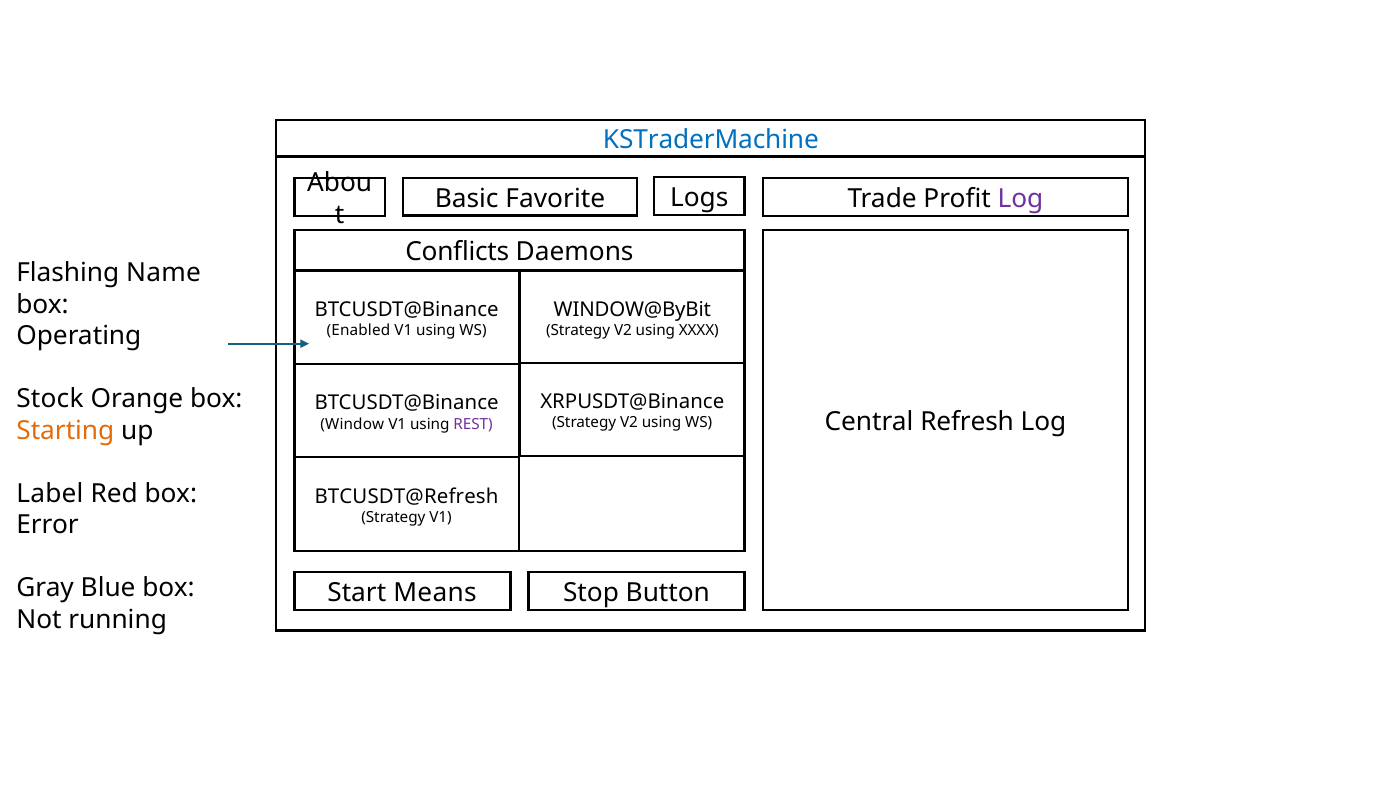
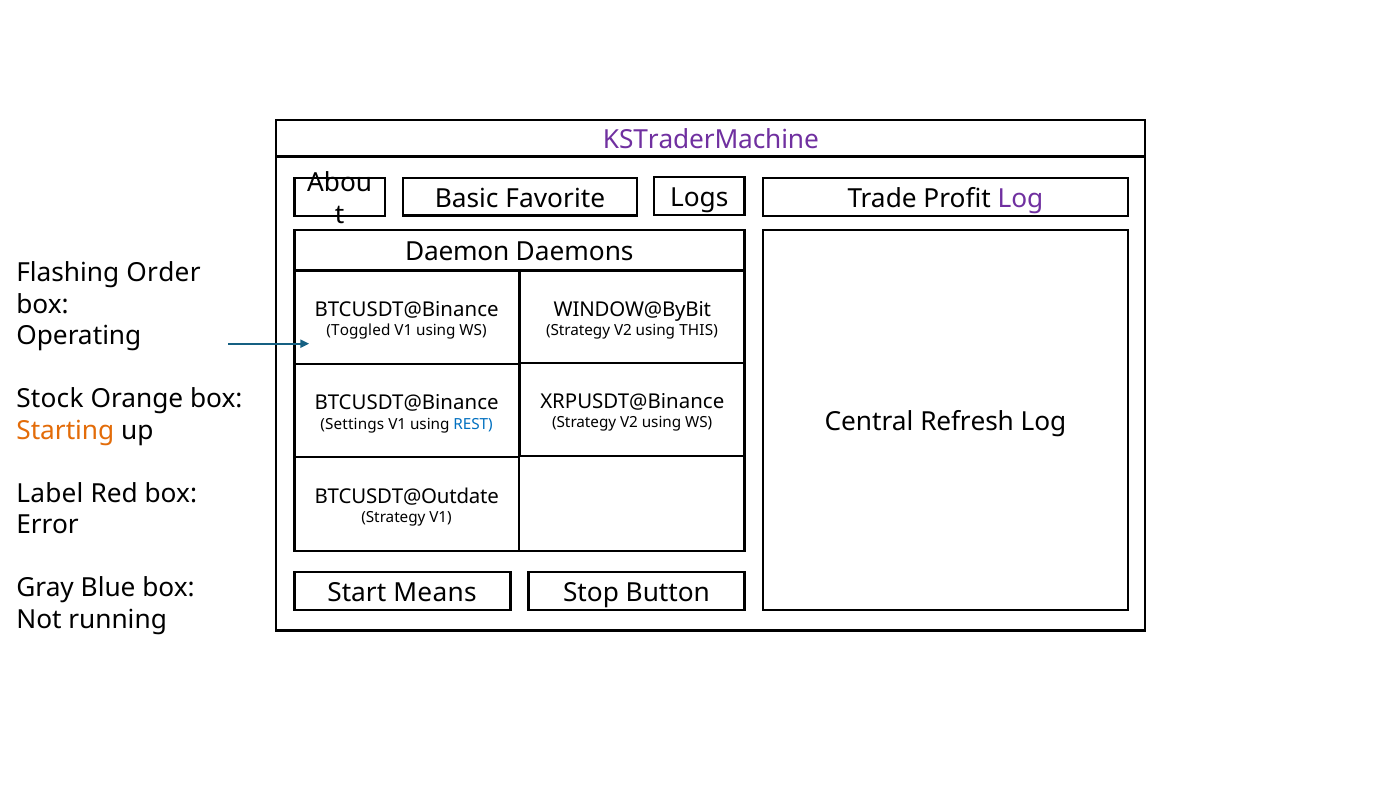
KSTraderMachine colour: blue -> purple (711, 140)
Conflicts: Conflicts -> Daemon (457, 252)
Name: Name -> Order (164, 273)
Enabled: Enabled -> Toggled (358, 331)
XXXX: XXXX -> THIS (699, 331)
Window: Window -> Settings (352, 424)
REST colour: purple -> blue (473, 424)
BTCUSDT@Refresh: BTCUSDT@Refresh -> BTCUSDT@Outdate (407, 497)
